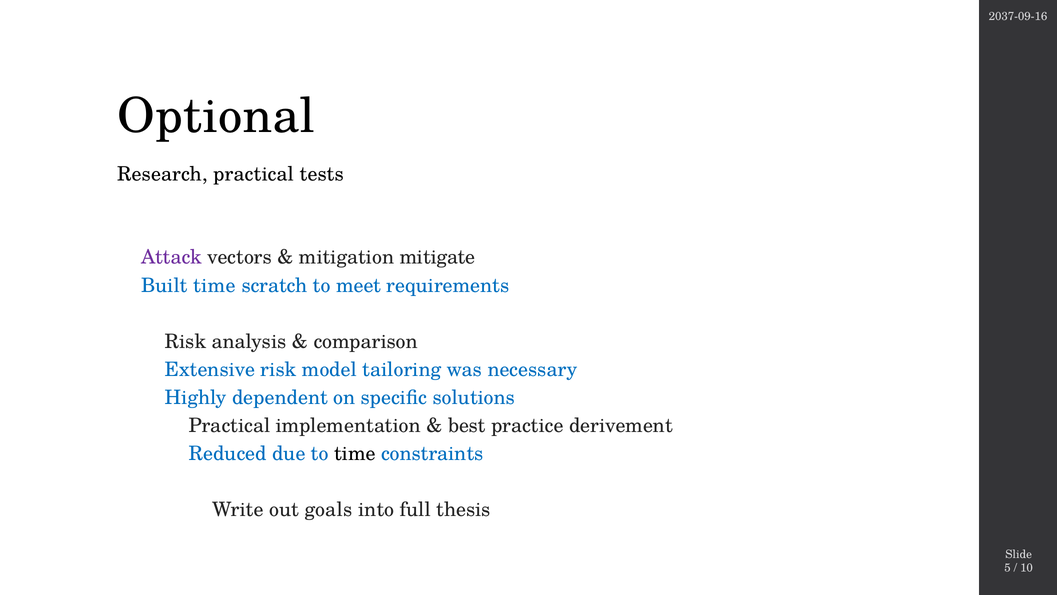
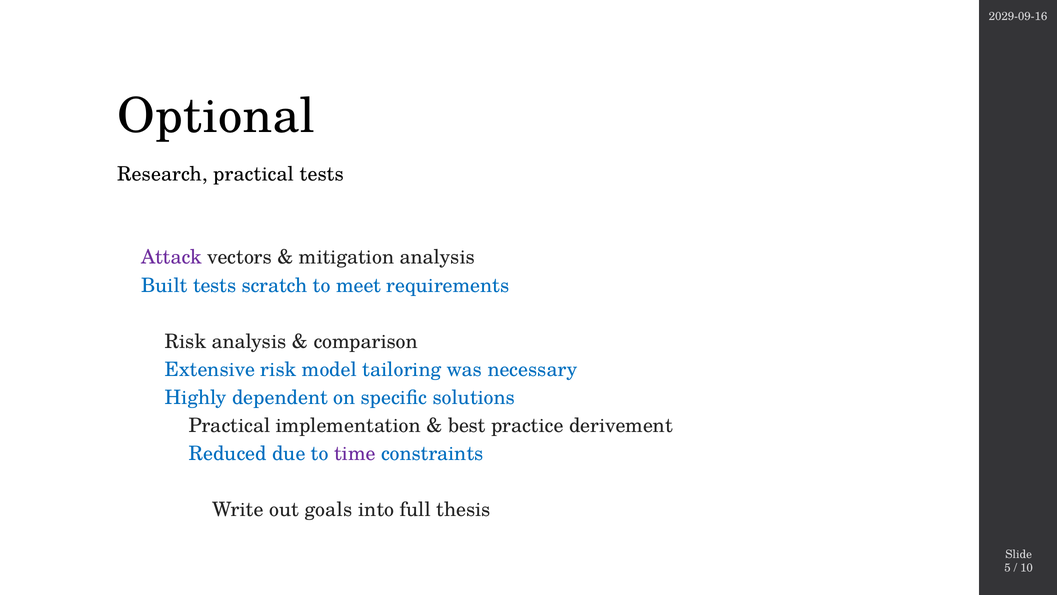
2037-09-16: 2037-09-16 -> 2029-09-16 (1018, 17)
mitigation mitigate: mitigate -> analysis (437, 257)
Built time: time -> tests (215, 285)
time colour: black -> purple (355, 453)
